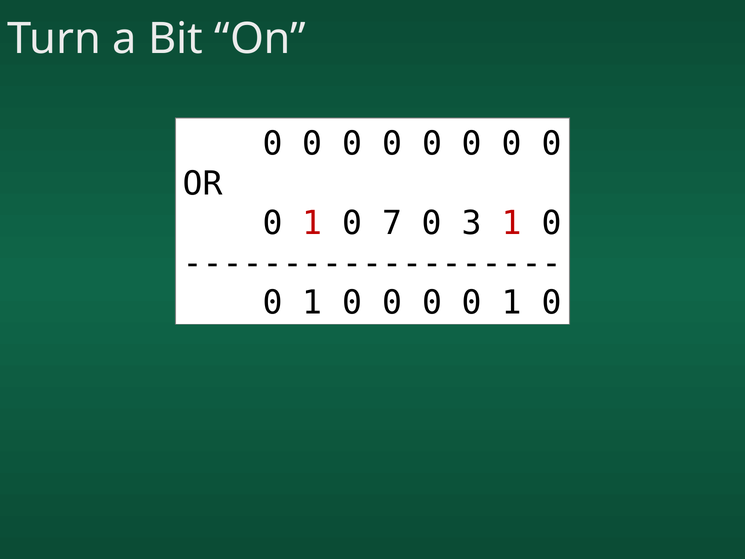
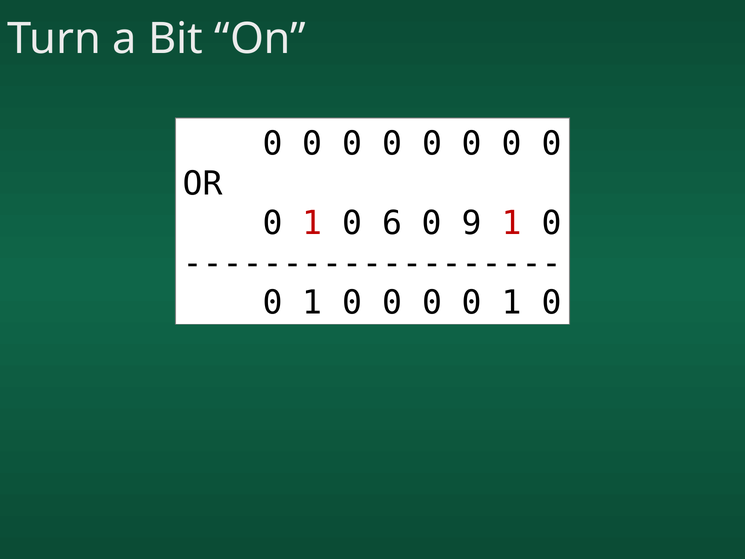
7: 7 -> 6 (392, 223)
3: 3 -> 9 (472, 223)
